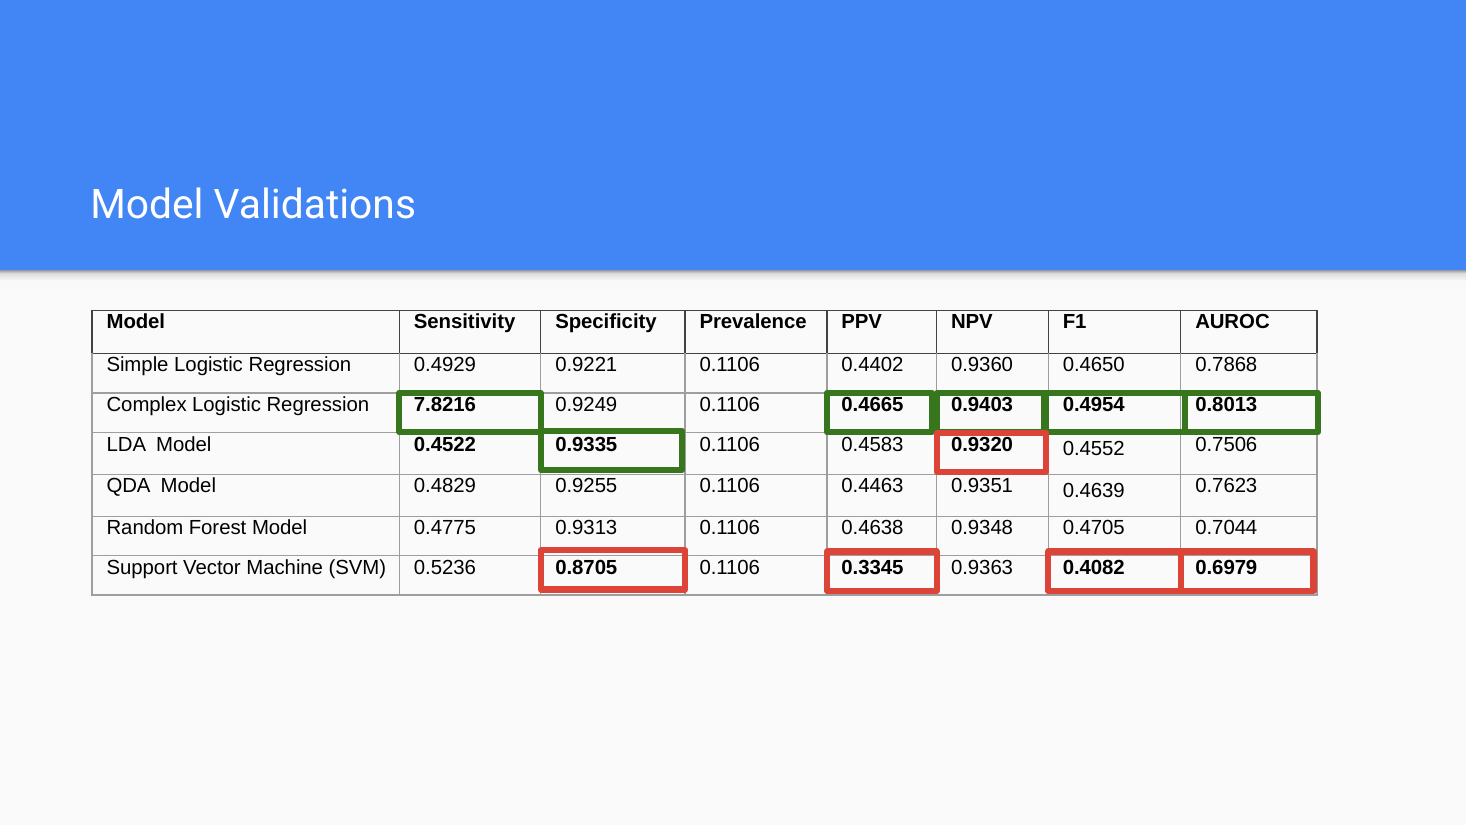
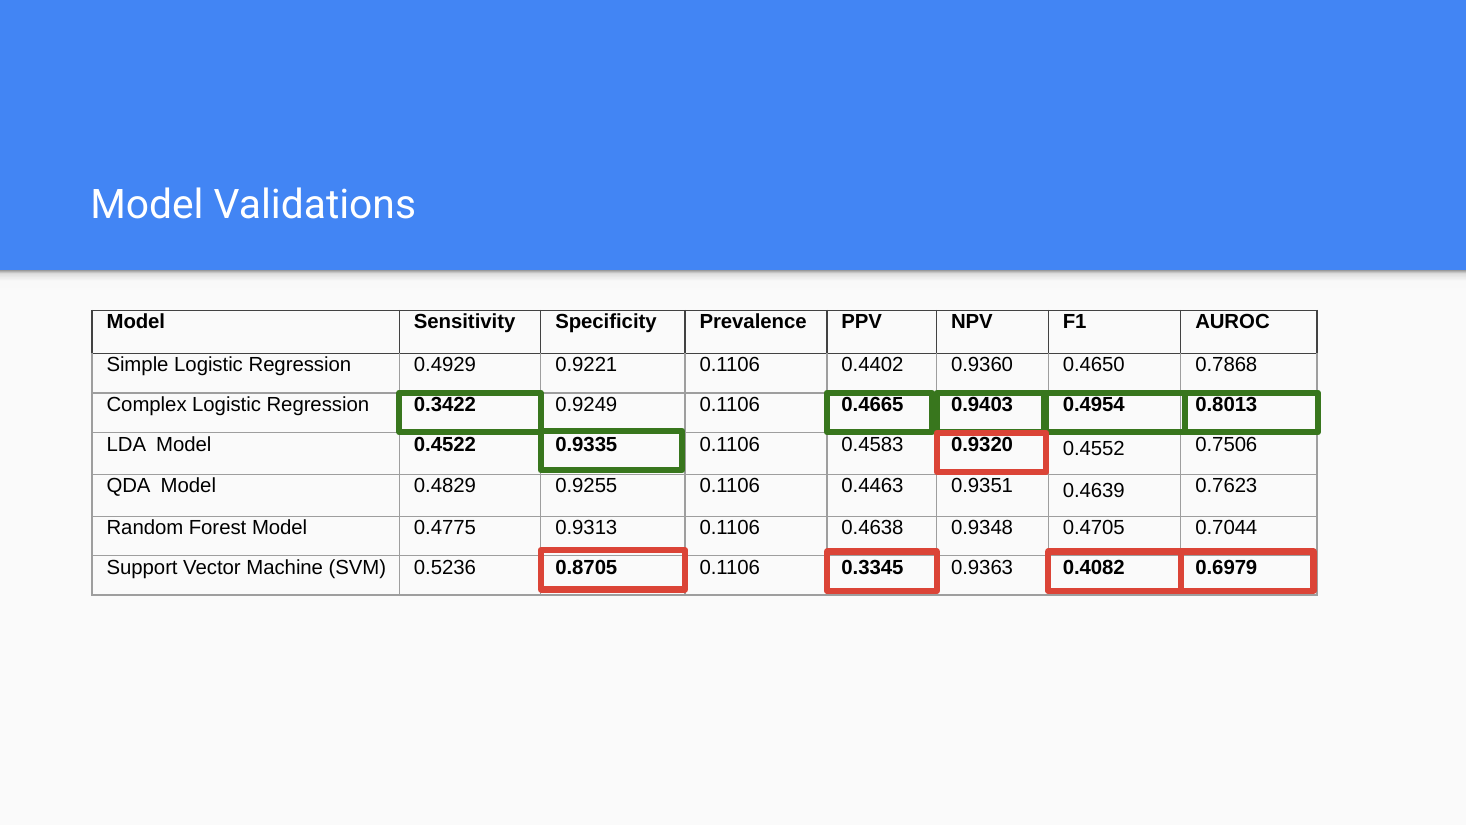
7.8216: 7.8216 -> 0.3422 (445, 405)
